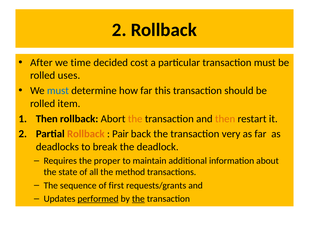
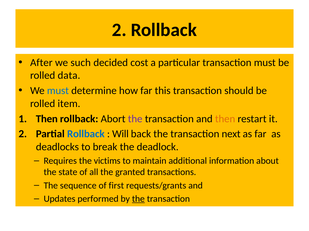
time: time -> such (81, 63)
uses: uses -> data (69, 76)
the colour: orange -> purple (135, 119)
Rollback colour: orange -> blue (86, 134)
Pair: Pair -> Will (120, 134)
very: very -> next (231, 134)
proper: proper -> victims (107, 161)
method: method -> granted (130, 173)
performed underline: present -> none (98, 199)
